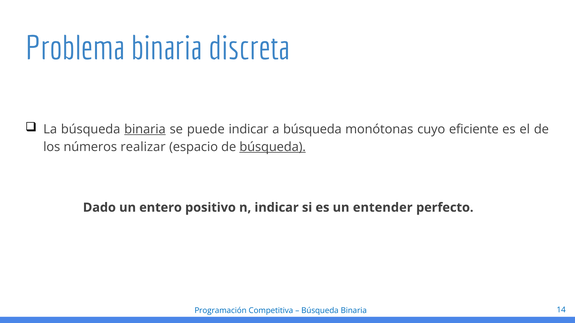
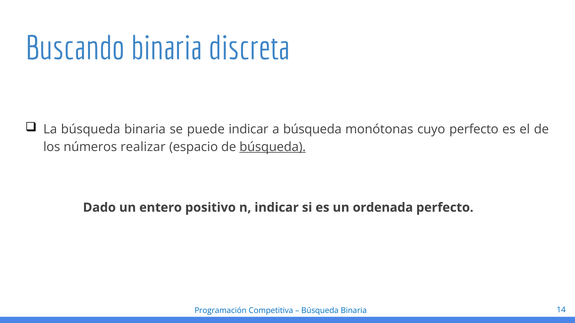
Problema: Problema -> Buscando (75, 49)
binaria underline: present -> none (145, 129)
cuyo eficiente: eficiente -> perfecto (474, 129)
entender: entender -> ordenada (383, 208)
